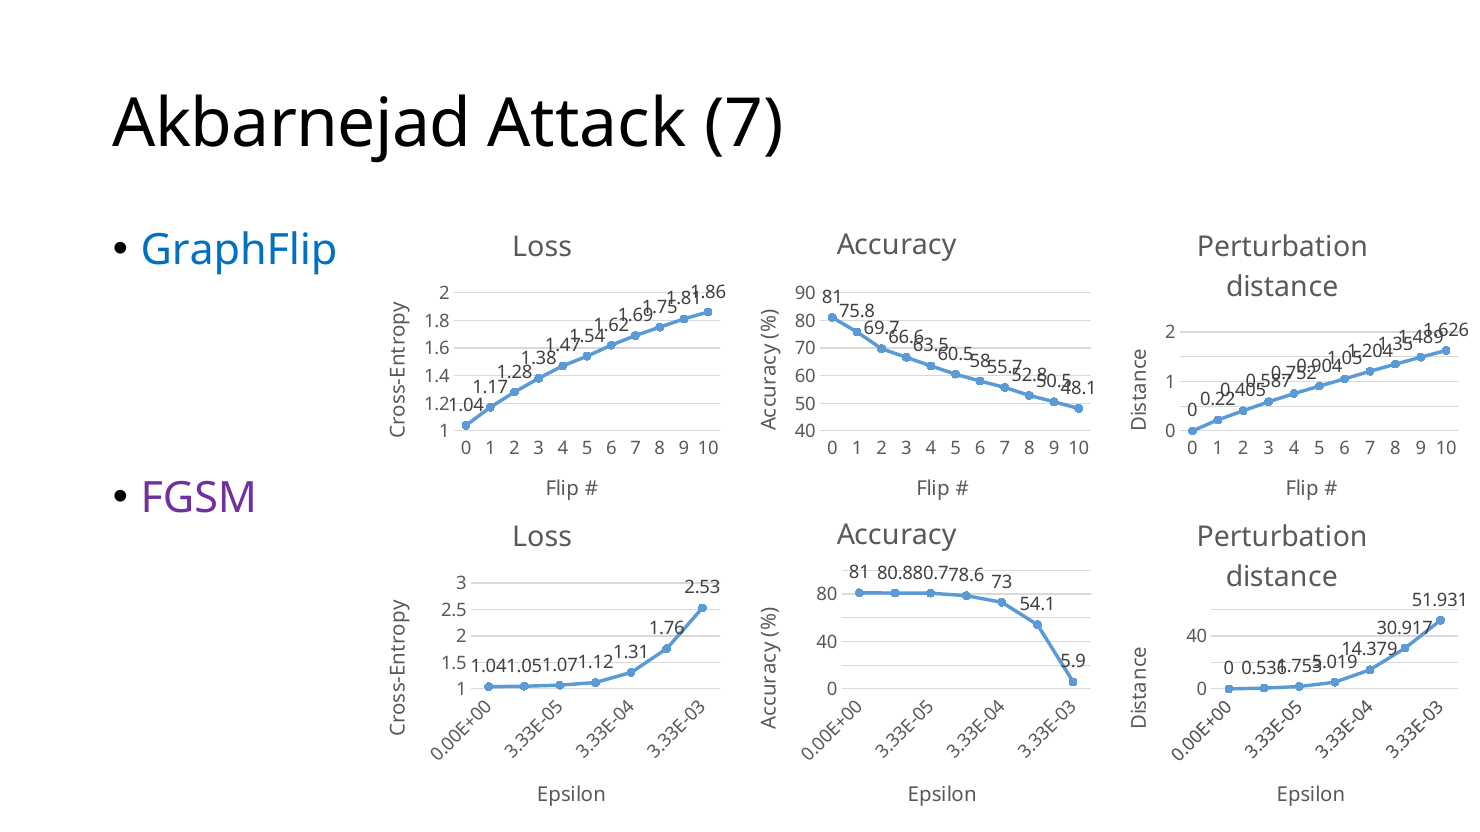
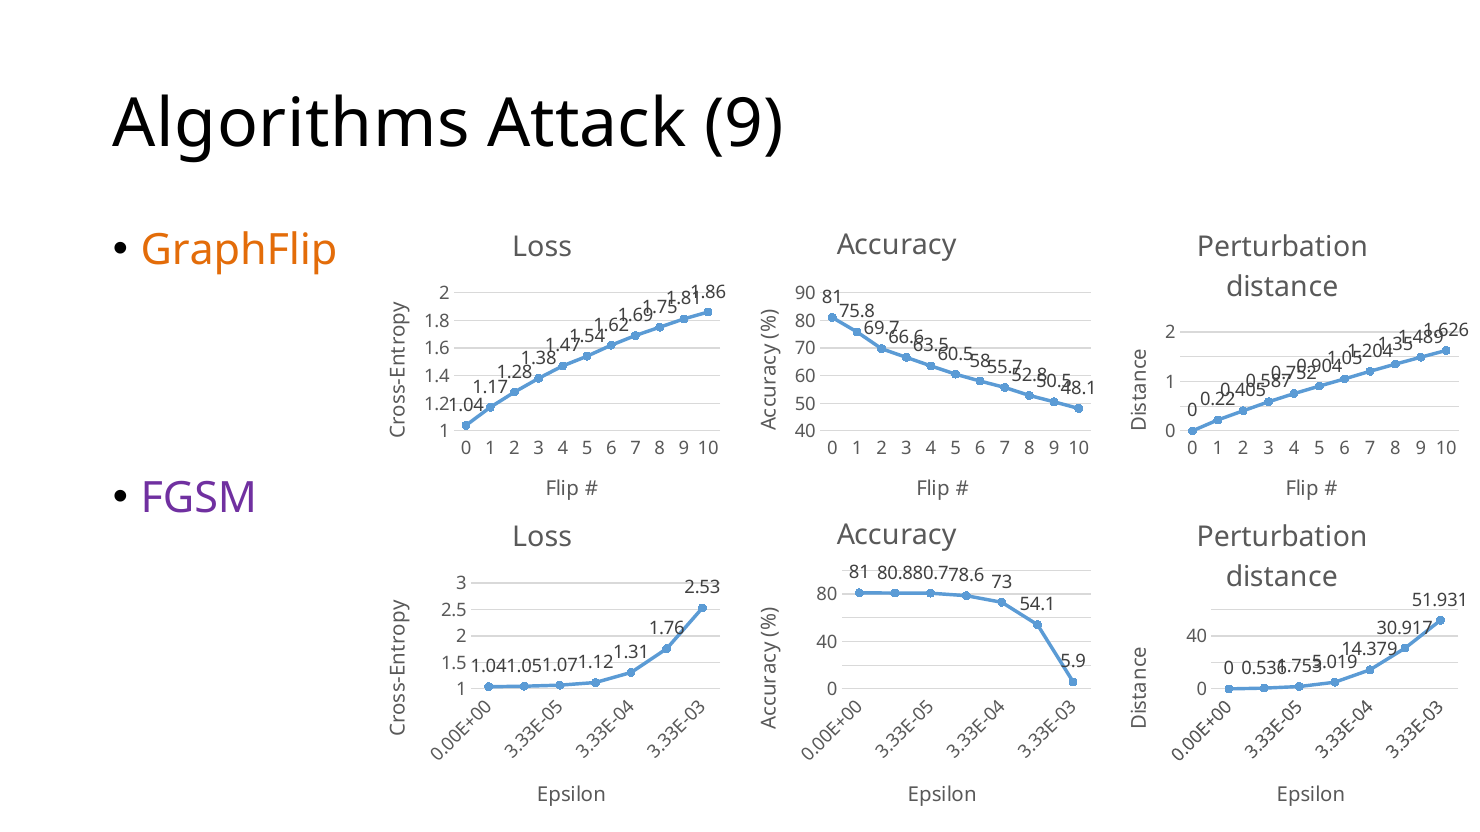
Akbarnejad: Akbarnejad -> Algorithms (291, 124)
Attack 7: 7 -> 9 (744, 124)
GraphFlip colour: blue -> orange (239, 250)
